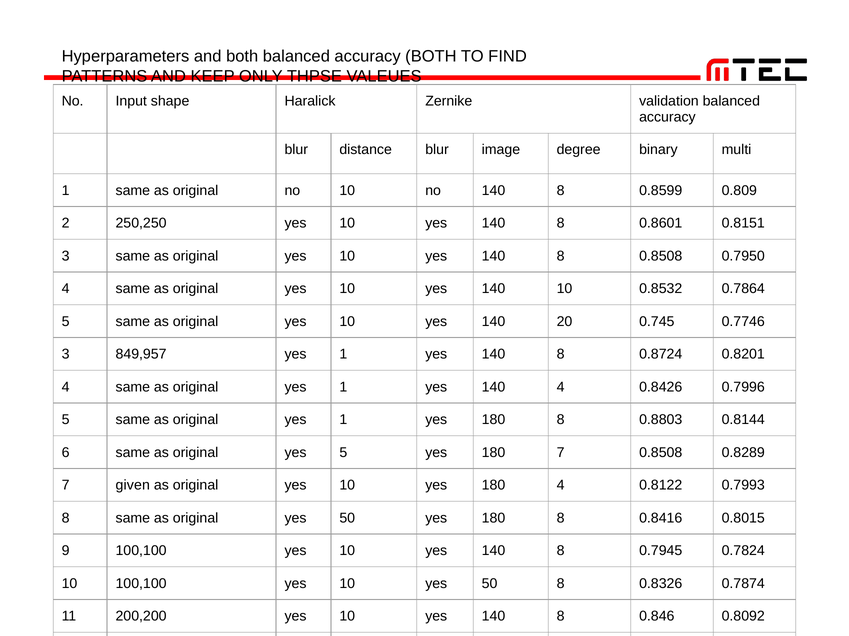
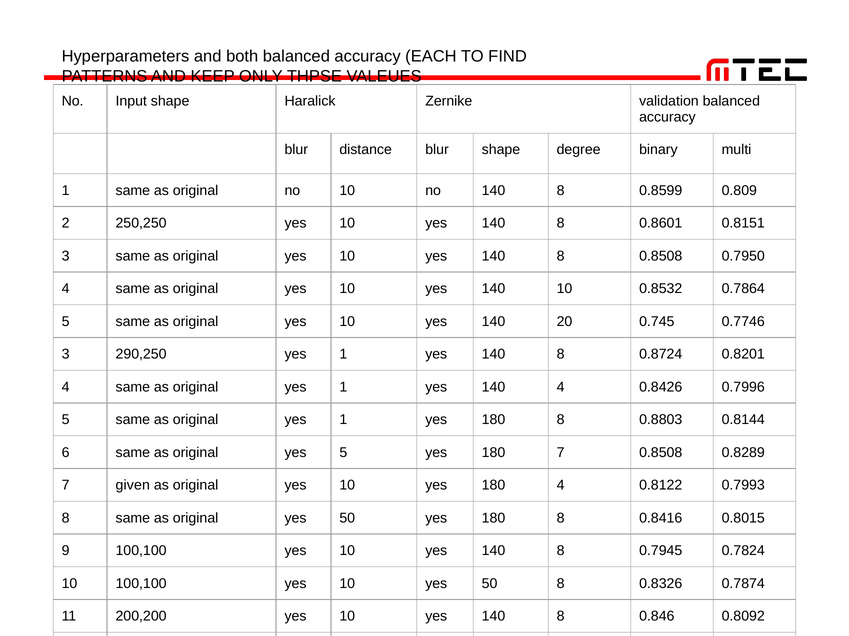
accuracy BOTH: BOTH -> EACH (431, 56)
blur image: image -> shape (501, 150)
849,957: 849,957 -> 290,250 (141, 355)
